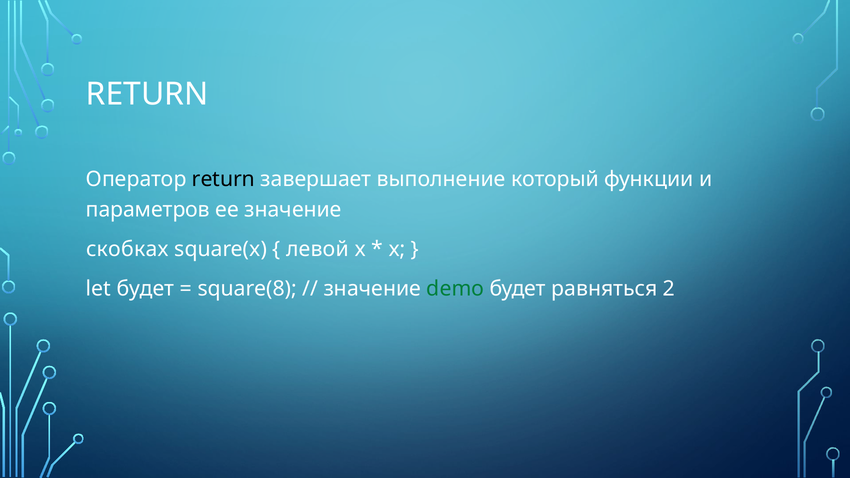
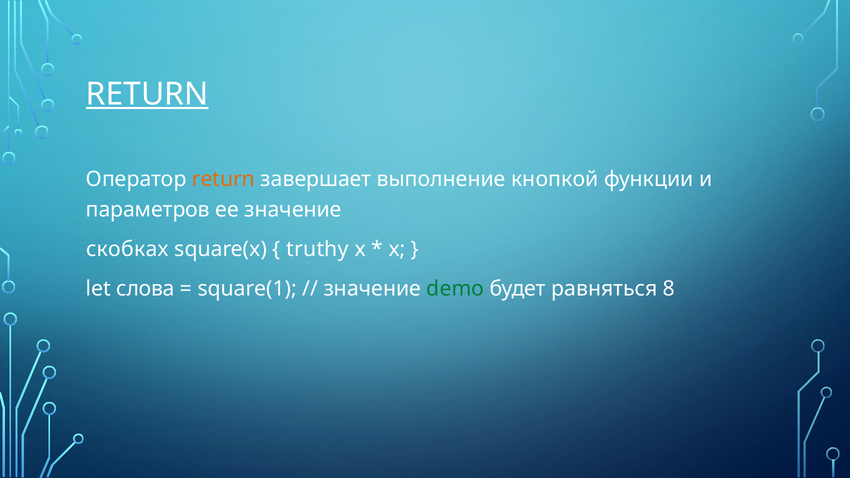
RETURN underline: none -> present (147, 94)
return colour: black -> orange (223, 179)
который: который -> кнопкой (555, 179)
левой: левой -> truthy (317, 249)
let будет: будет -> слова (146, 289)
square(8: square(8 -> square(1 (247, 289)
2: 2 -> 8 (669, 289)
